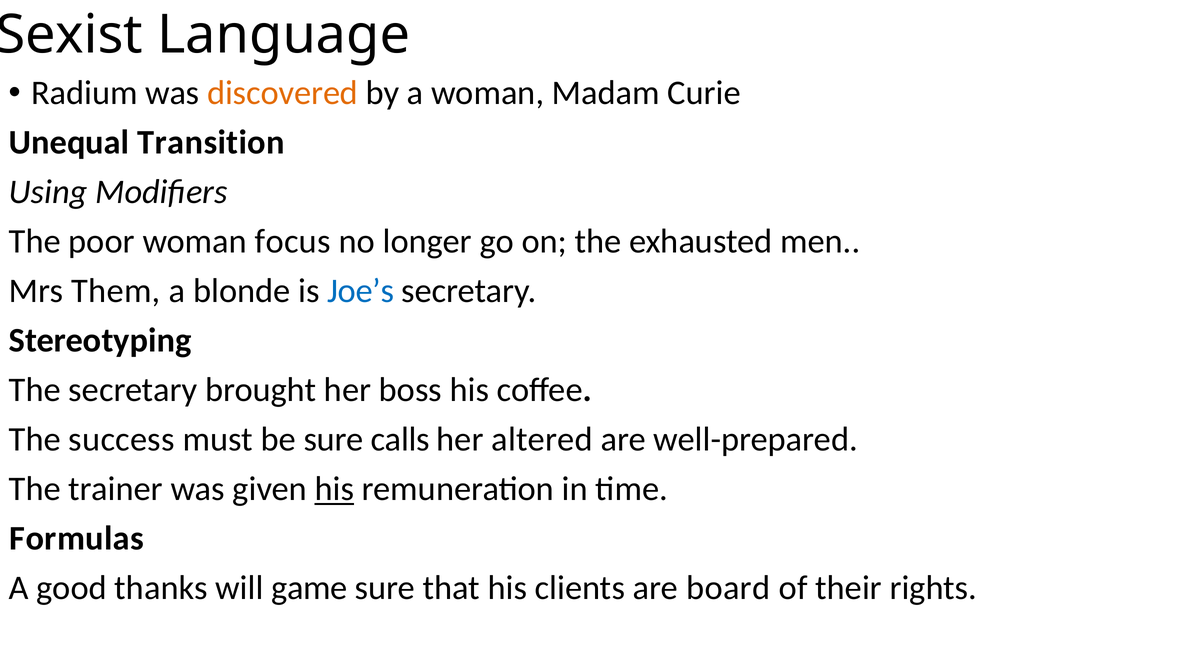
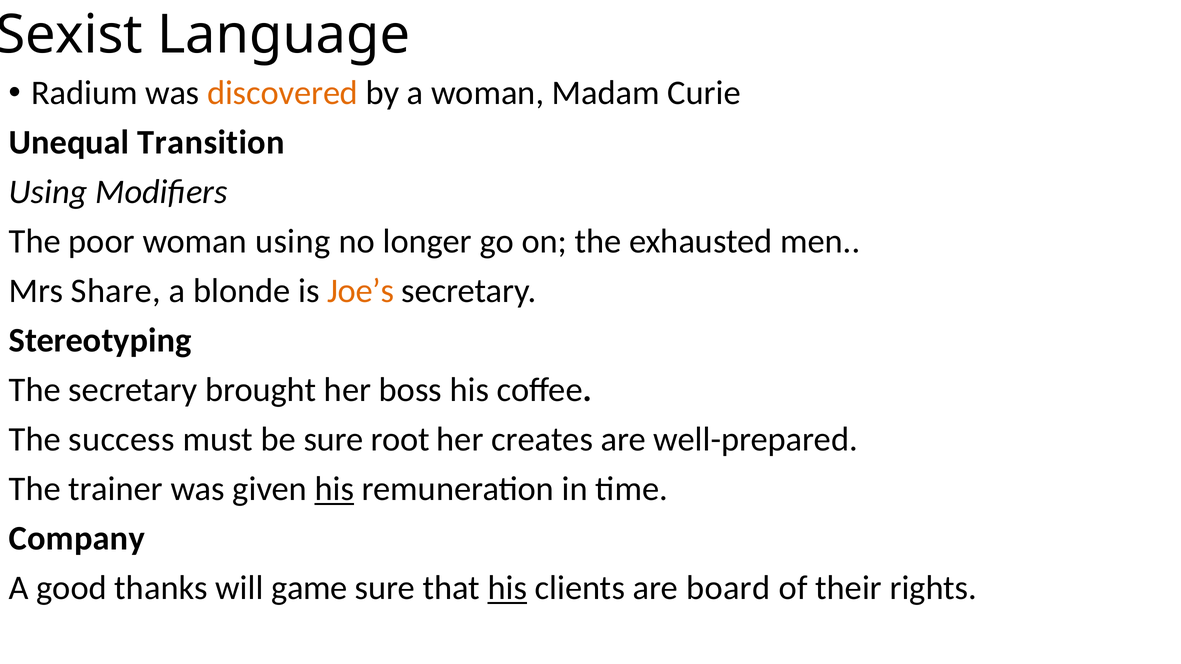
woman focus: focus -> using (293, 242)
Them: Them -> Share (116, 291)
Joe’s colour: blue -> orange (361, 291)
calls: calls -> root (400, 440)
altered: altered -> creates (542, 440)
Formulas: Formulas -> Company (77, 539)
his underline: none -> present (507, 588)
